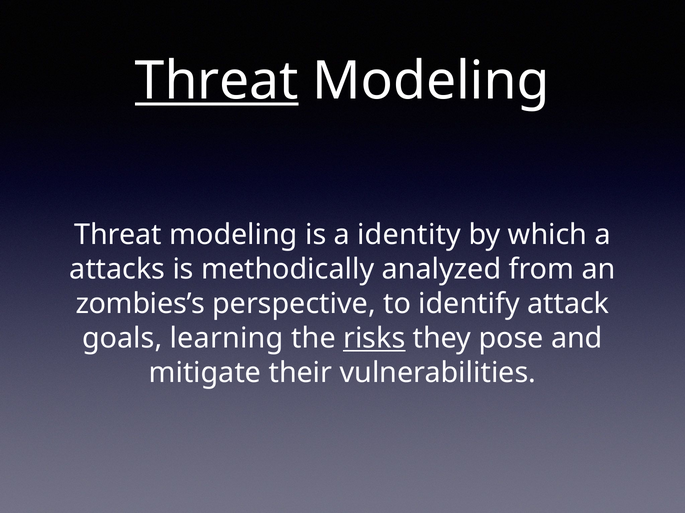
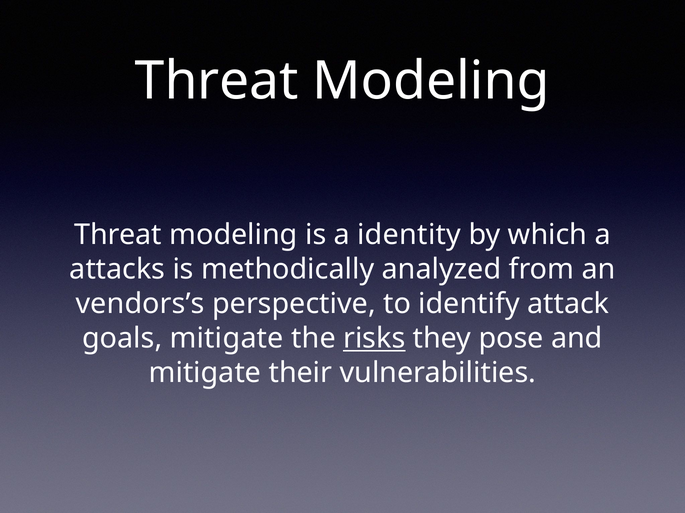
Threat underline: present -> none (217, 81)
zombies’s: zombies’s -> vendors’s (140, 304)
goals learning: learning -> mitigate (227, 339)
